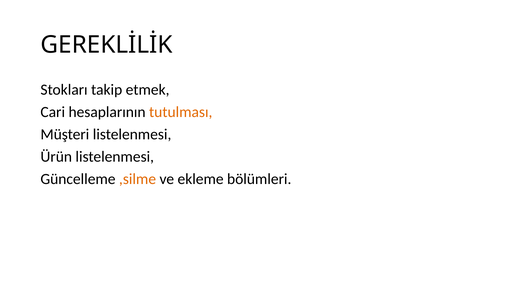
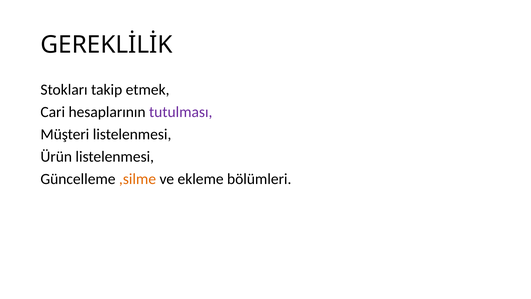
tutulması colour: orange -> purple (181, 112)
